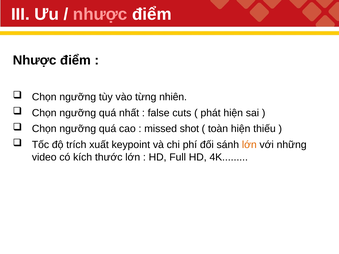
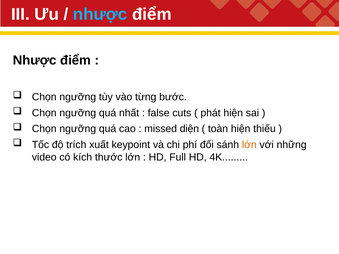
nhược colour: pink -> light blue (100, 14)
nhiên: nhiên -> bước (173, 97)
shot: shot -> diện (189, 129)
